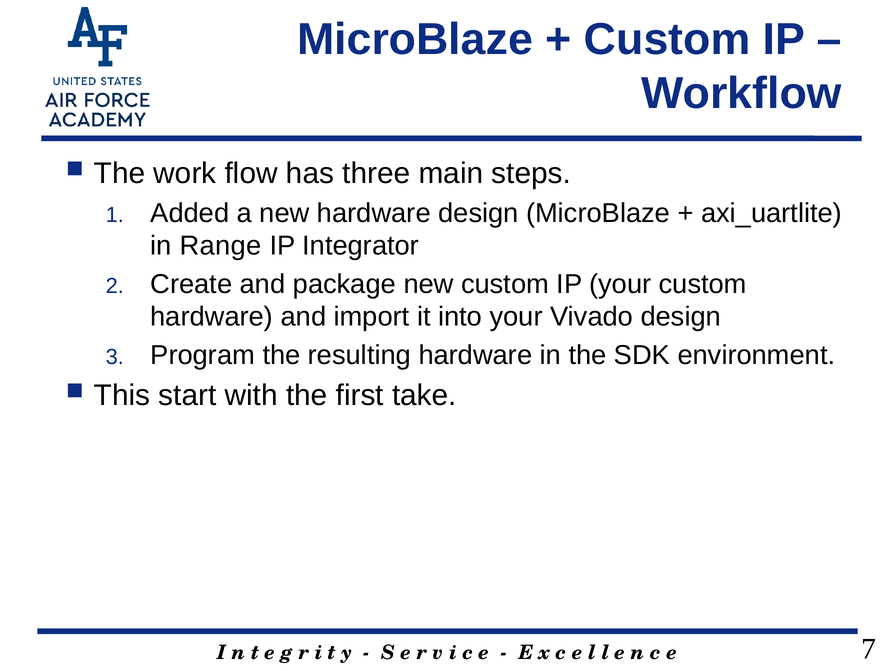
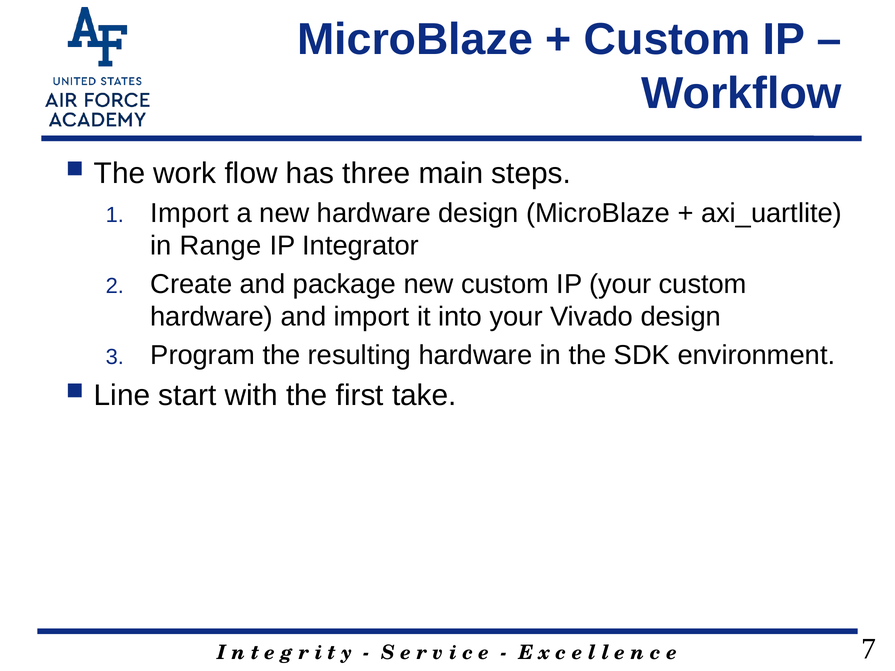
Added: Added -> Import (190, 213)
This: This -> Line (122, 396)
